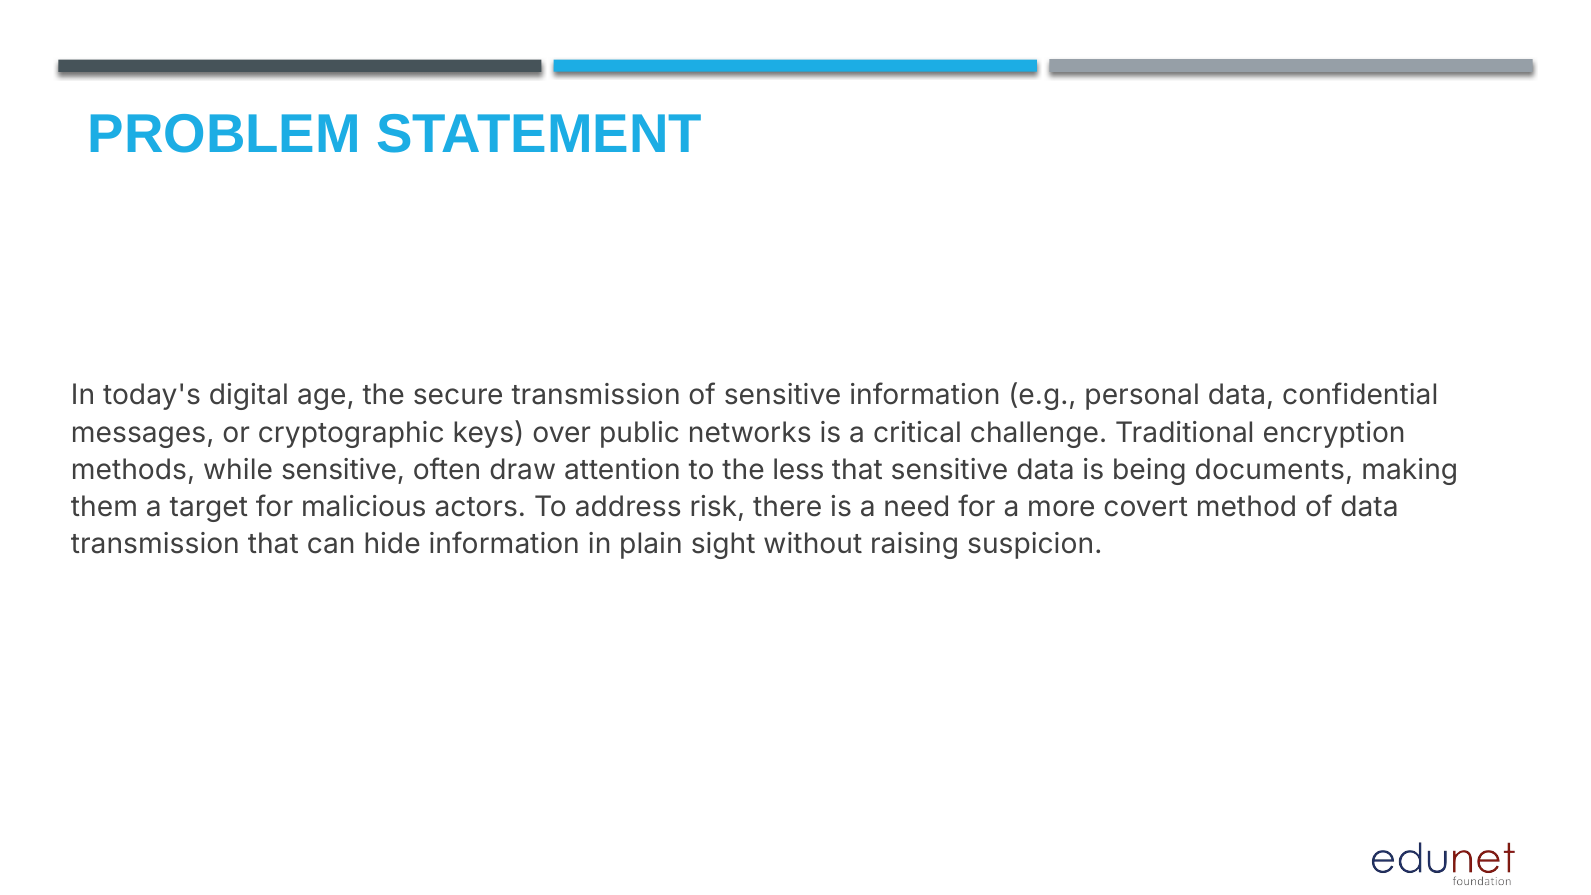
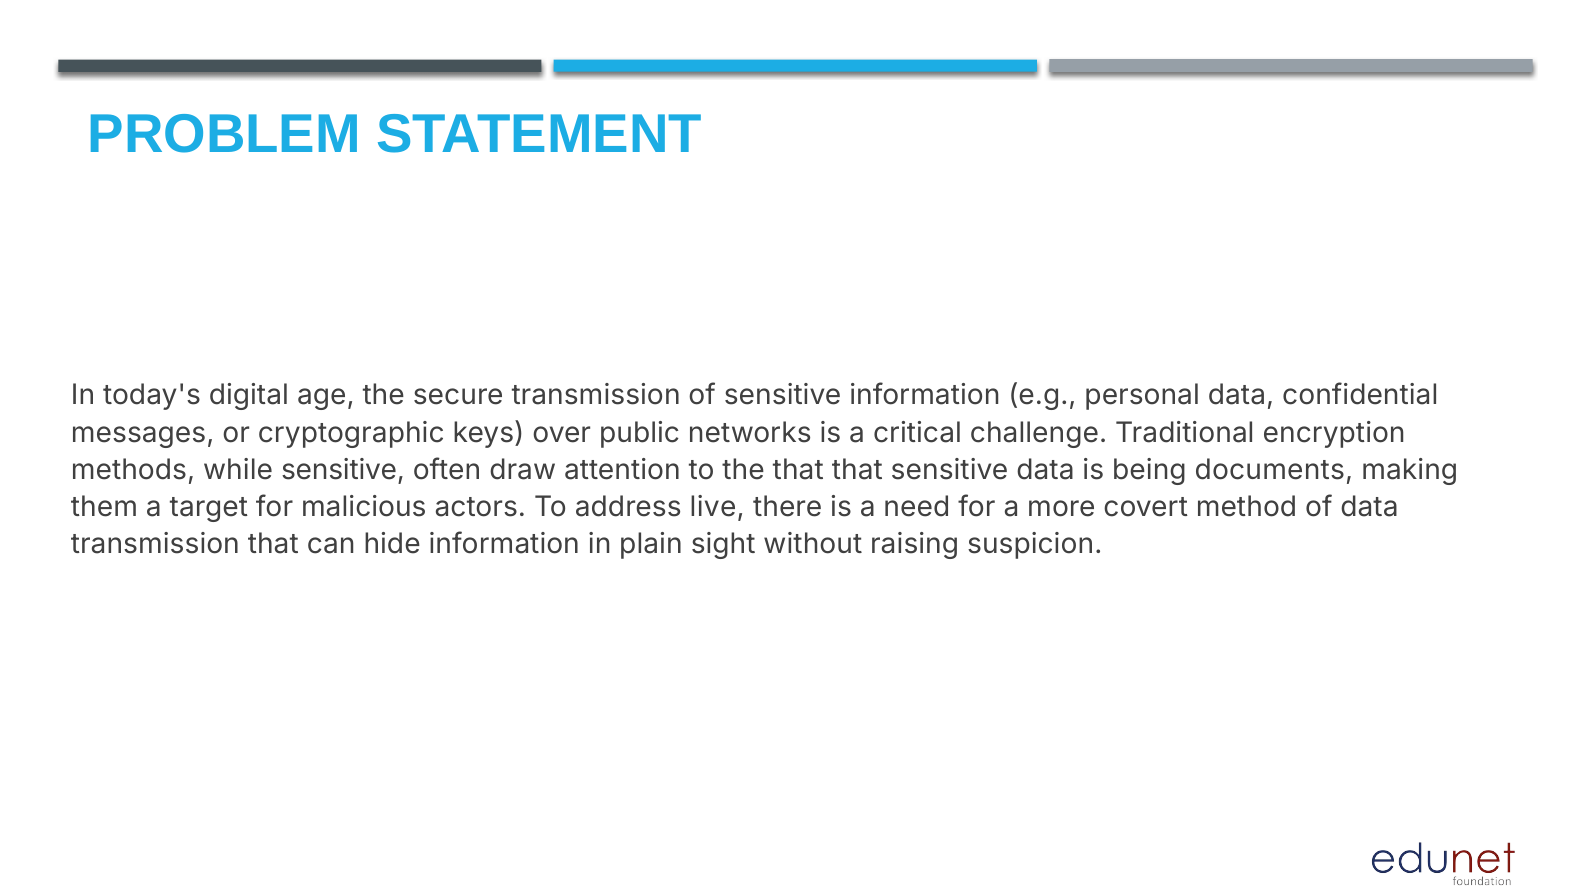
the less: less -> that (798, 470)
risk: risk -> live (717, 507)
